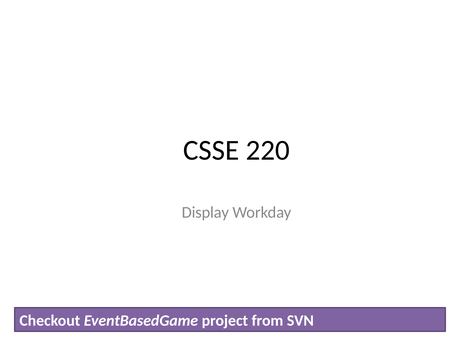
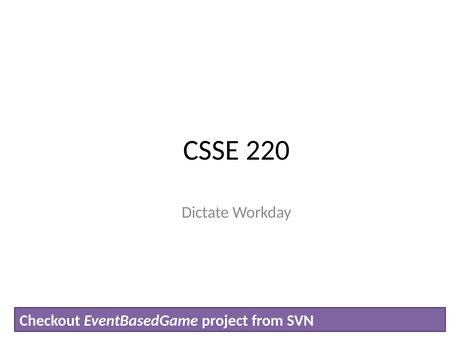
Display: Display -> Dictate (205, 212)
